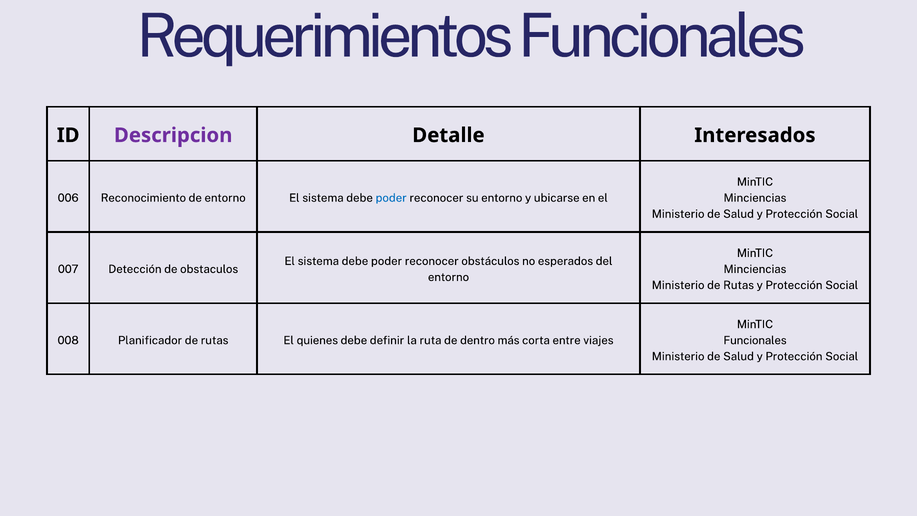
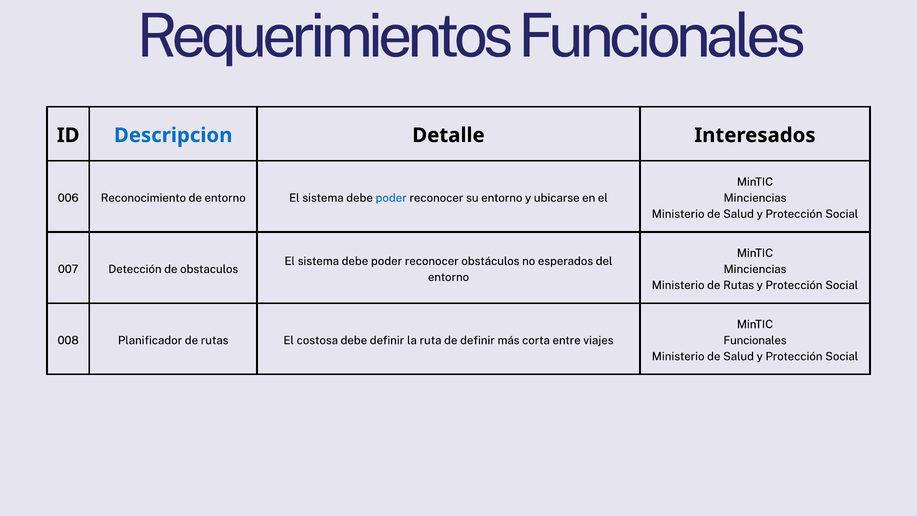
Descripcion colour: purple -> blue (173, 135)
quienes: quienes -> costosa (317, 340)
de dentro: dentro -> definir (477, 340)
